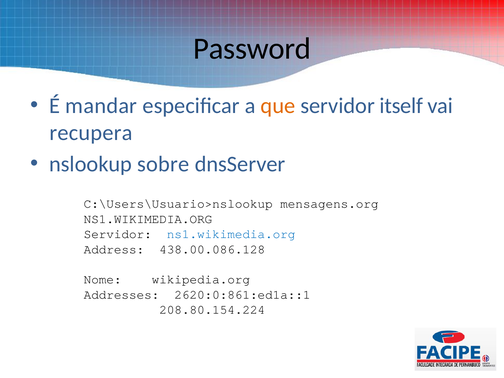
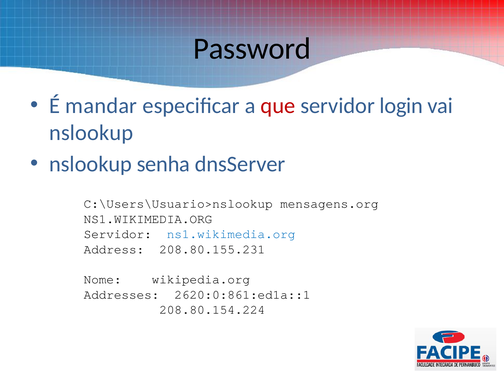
que colour: orange -> red (278, 106)
itself: itself -> login (401, 106)
recupera: recupera -> nslookup (91, 133)
sobre: sobre -> senha (163, 164)
438.00.086.128: 438.00.086.128 -> 208.80.155.231 (212, 249)
